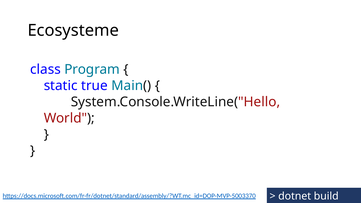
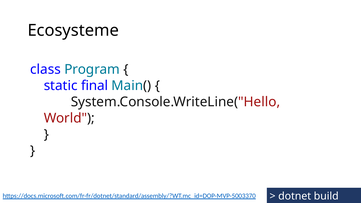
true: true -> final (95, 86)
